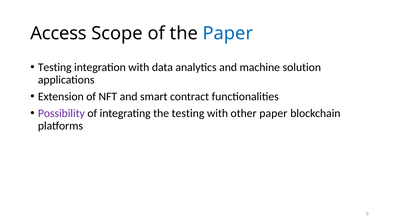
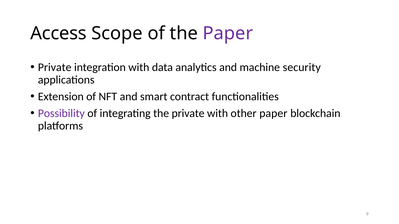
Paper colour: blue -> purple (228, 34)
Testing: Testing -> Private (55, 67)
solution: solution -> security (302, 67)
the testing: testing -> private (188, 113)
